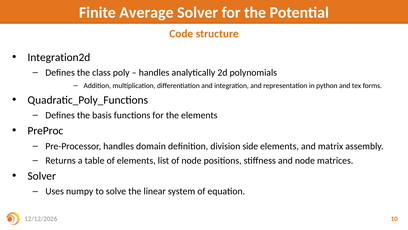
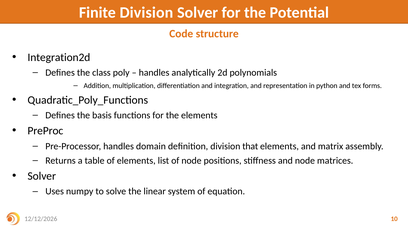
Finite Average: Average -> Division (146, 13)
side: side -> that (250, 146)
